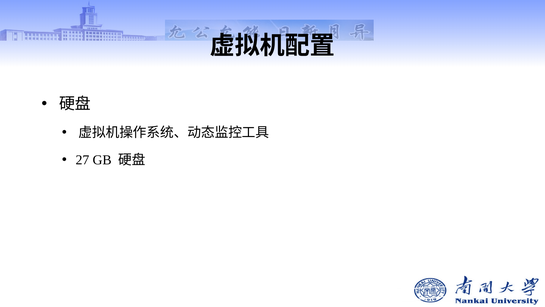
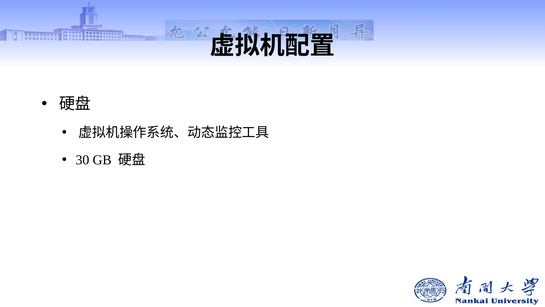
27: 27 -> 30 (82, 160)
